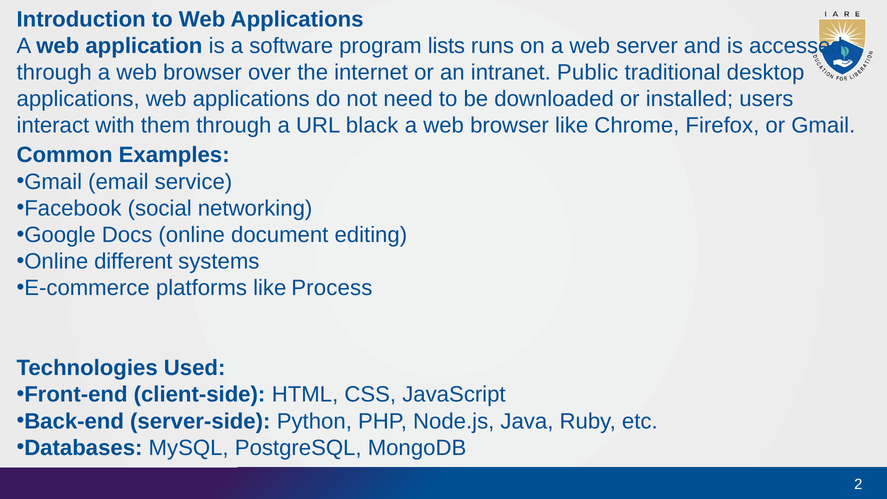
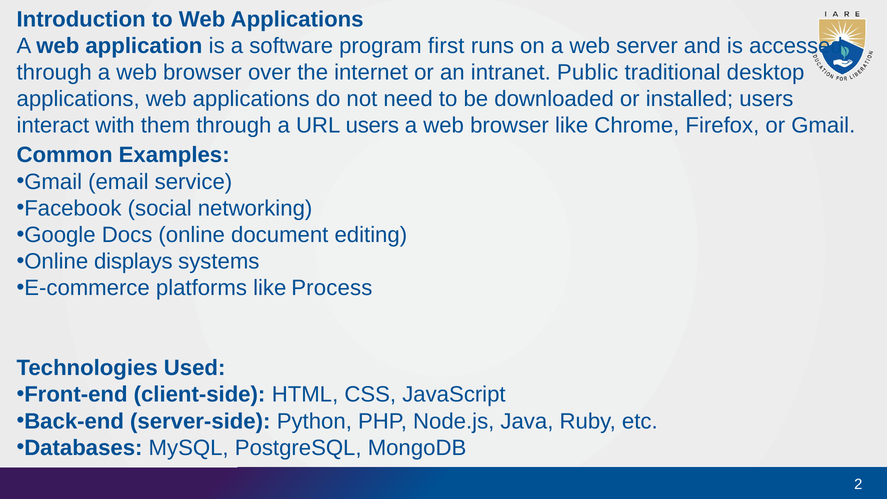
lists: lists -> first (446, 46)
URL black: black -> users (372, 126)
different: different -> displays (133, 262)
